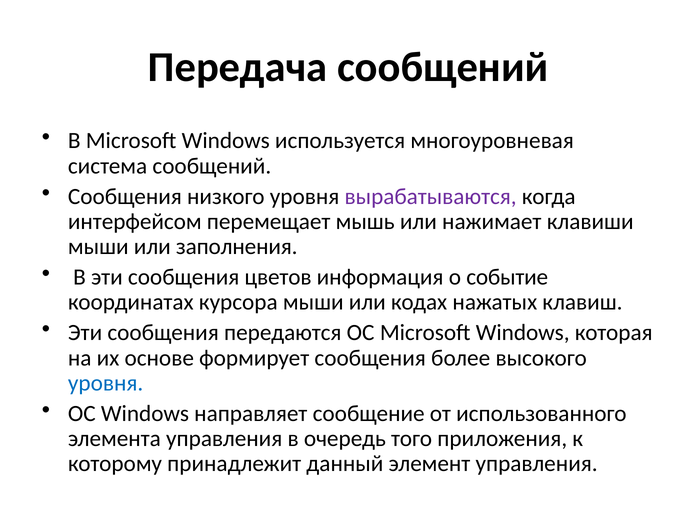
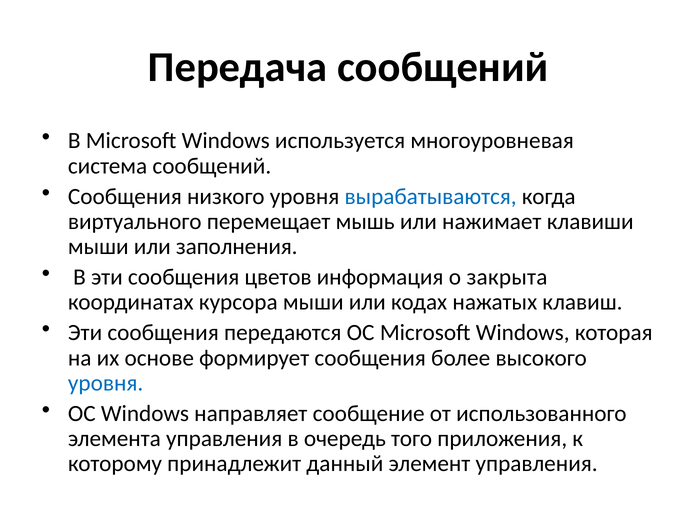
вырабатываются colour: purple -> blue (431, 197)
интерфейсом: интерфейсом -> виртуального (135, 222)
событие: событие -> закрыта (507, 278)
